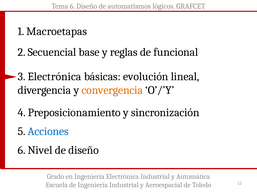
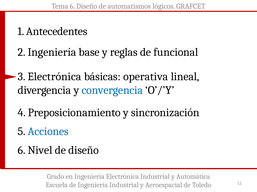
Macroetapas: Macroetapas -> Antecedentes (57, 31)
2 Secuencial: Secuencial -> Ingeniería (52, 52)
evolución: evolución -> operativa (146, 77)
convergencia colour: orange -> blue (112, 91)
